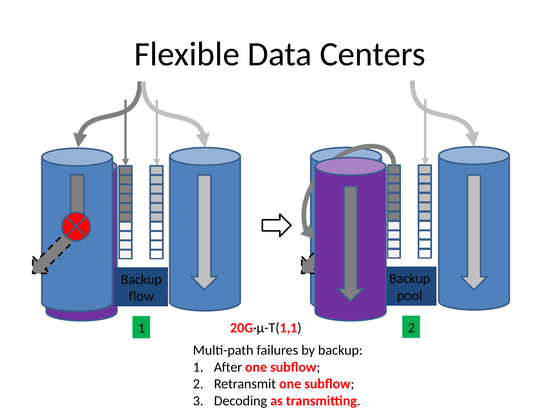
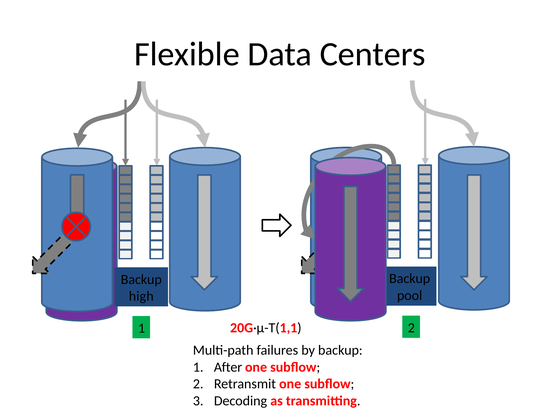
flow: flow -> high (141, 296)
